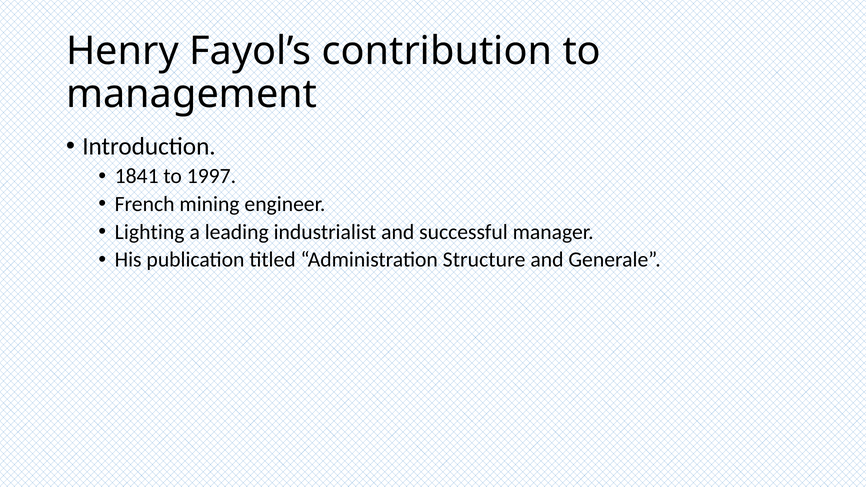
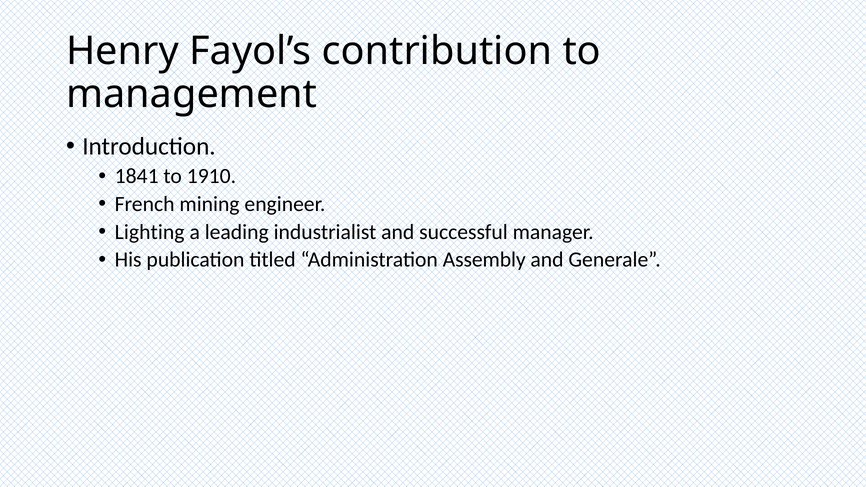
1997: 1997 -> 1910 (211, 176)
Structure: Structure -> Assembly (484, 260)
